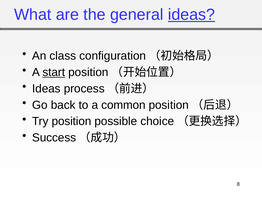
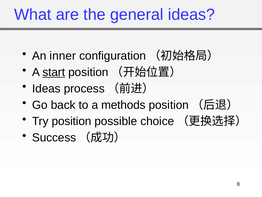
ideas underline: present -> none (191, 15)
class: class -> inner (63, 56)
common: common -> methods (123, 105)
